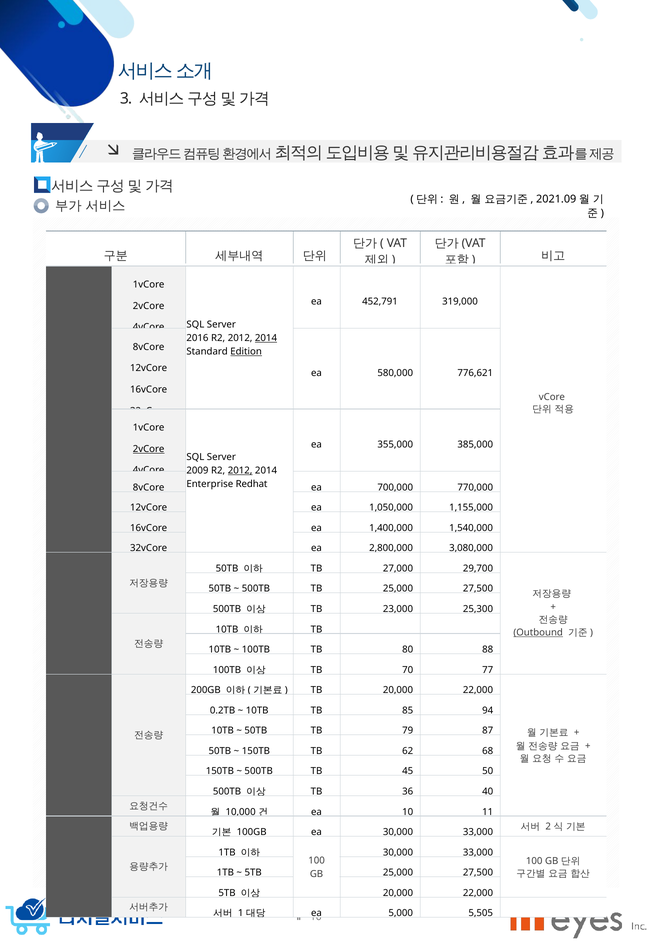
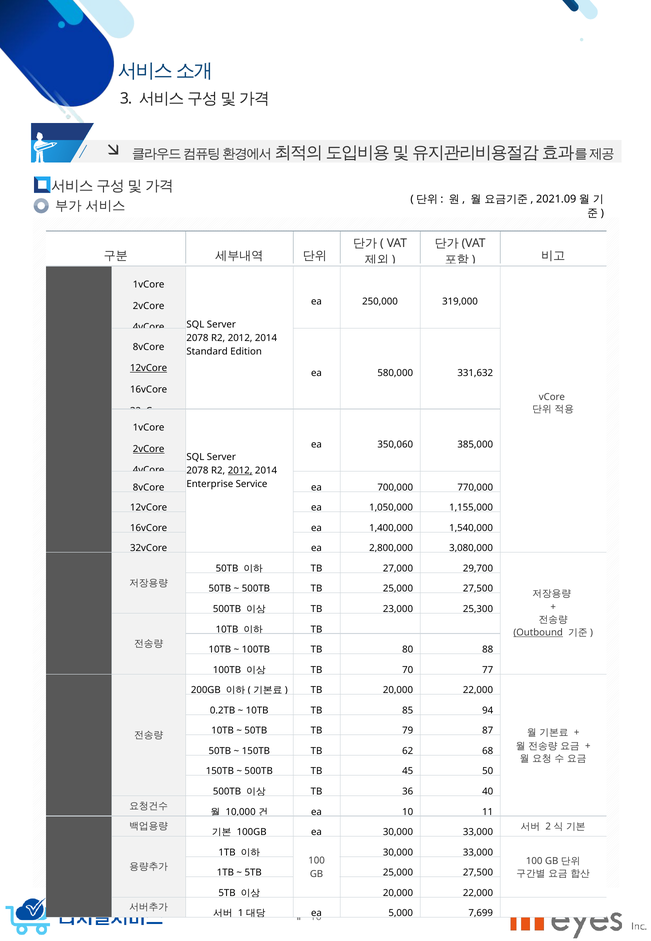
452,791: 452,791 -> 250,000 (380, 301)
2016: 2016 -> 2078 (197, 338)
2014 underline: present -> none (266, 338)
Edition underline: present -> none (246, 351)
12vCore underline: none -> present (149, 368)
776,621: 776,621 -> 331,632 (475, 373)
355,000: 355,000 -> 350,060 (395, 444)
2009: 2009 -> 2078 (197, 470)
Redhat: Redhat -> Service (252, 484)
5,505: 5,505 -> 7,699 (481, 913)
